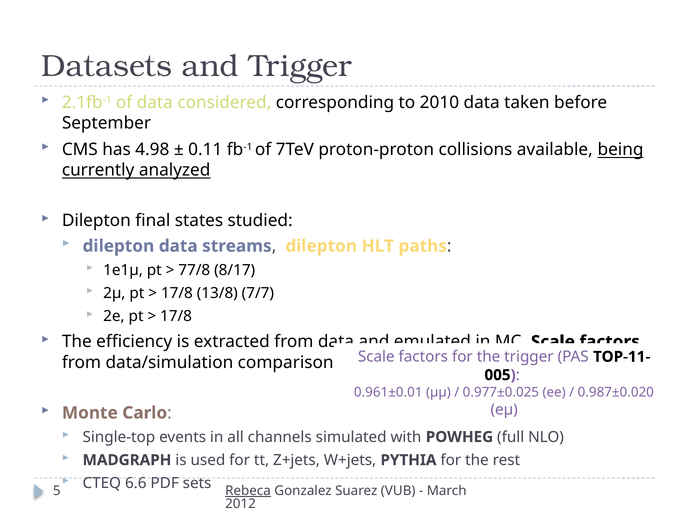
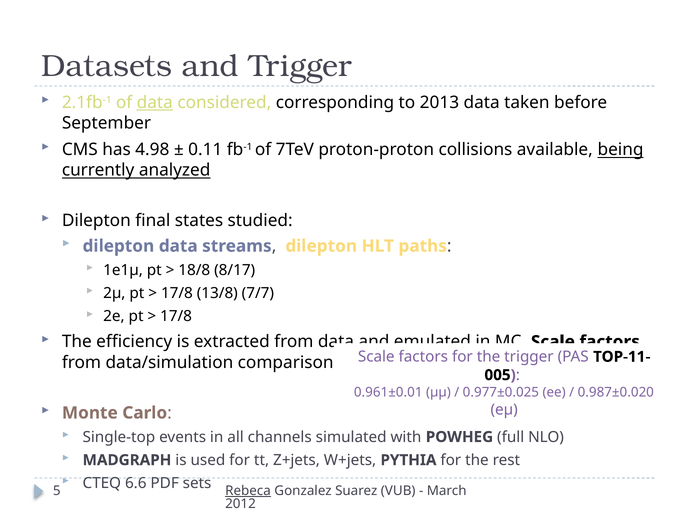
data underline: none -> present (155, 103)
2010: 2010 -> 2013 (439, 103)
77/8: 77/8 -> 18/8 (194, 271)
